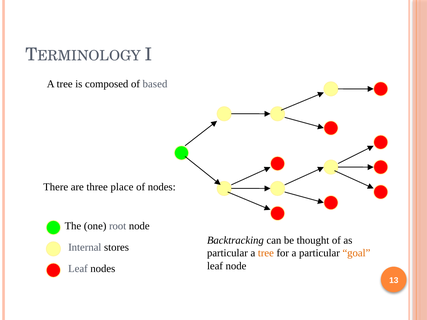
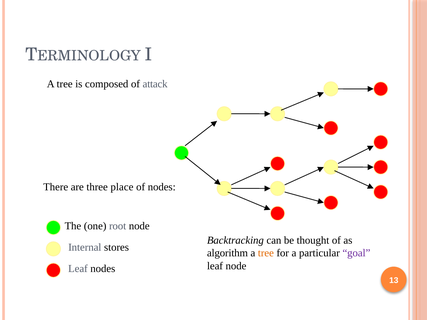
based: based -> attack (155, 84)
particular: particular -> algorithm (227, 253)
goal colour: orange -> purple (356, 253)
